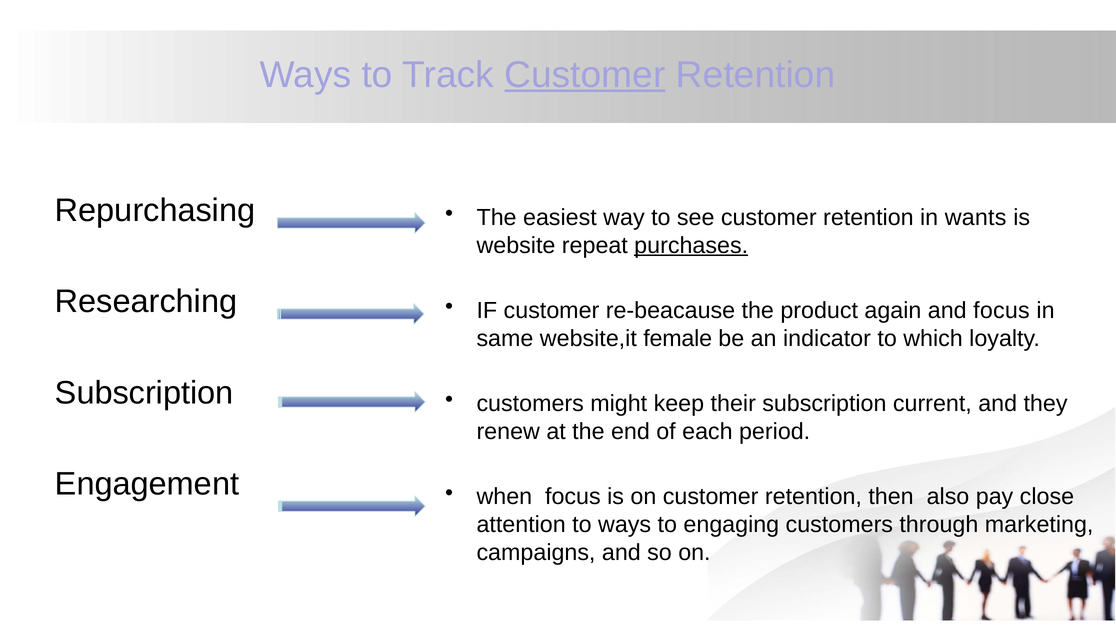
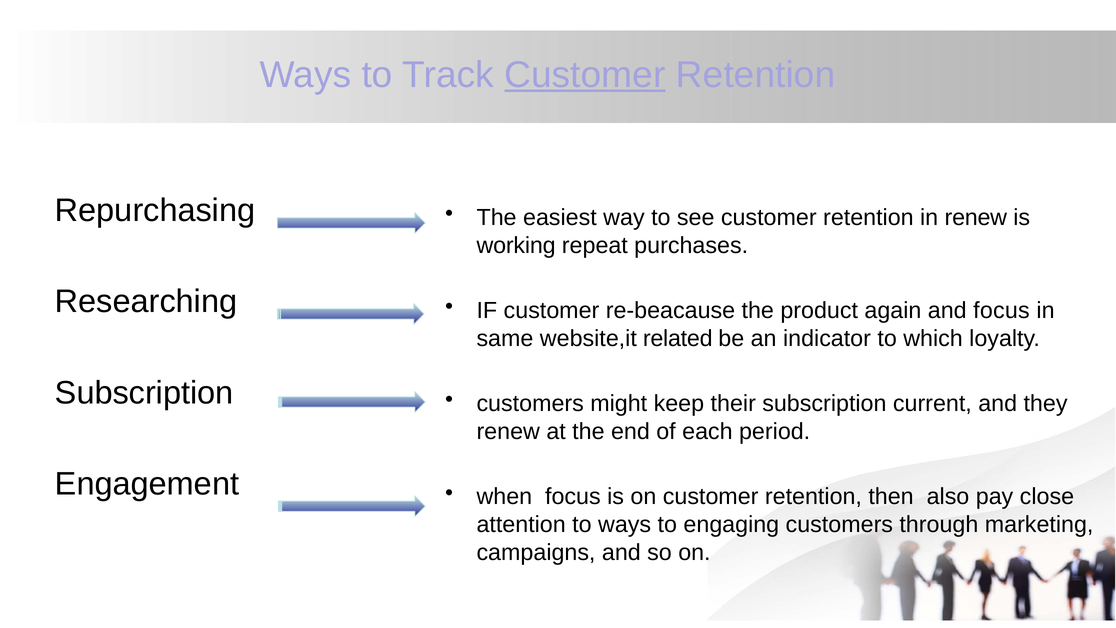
in wants: wants -> renew (976, 217)
website: website -> working (516, 245)
purchases underline: present -> none (691, 245)
female: female -> related (678, 338)
